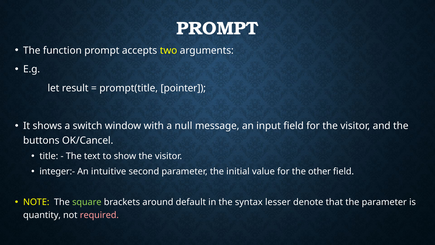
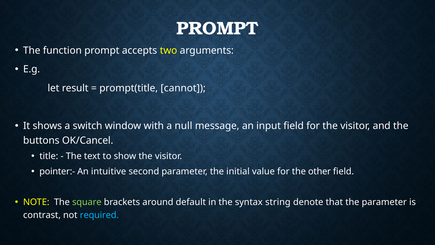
pointer: pointer -> cannot (183, 88)
integer:-: integer:- -> pointer:- (57, 171)
lesser: lesser -> string (278, 202)
quantity: quantity -> contrast (42, 215)
required colour: pink -> light blue (99, 215)
